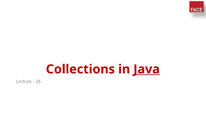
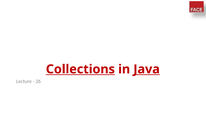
Collections underline: none -> present (80, 69)
